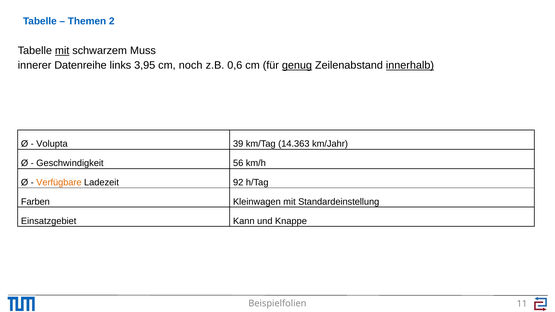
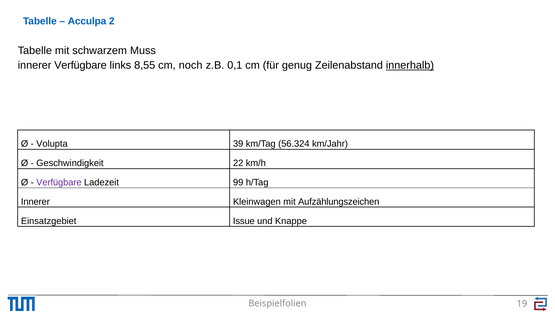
Themen: Themen -> Acculpa (87, 21)
mit underline: present -> none (62, 51)
innerer Datenreihe: Datenreihe -> Verfügbare (81, 65)
3,95: 3,95 -> 8,55 (145, 65)
0,6: 0,6 -> 0,1 (235, 65)
genug underline: present -> none (297, 65)
14.363: 14.363 -> 56.324 (294, 144)
56: 56 -> 22 (238, 163)
Verfügbare colour: orange -> purple (59, 183)
92: 92 -> 99 (238, 183)
Farben: Farben -> Innerer (35, 202)
Standardeinstellung: Standardeinstellung -> Aufzählungszeichen (339, 202)
Kann: Kann -> Issue (244, 221)
11: 11 -> 19 (522, 304)
